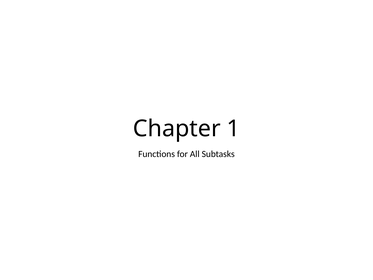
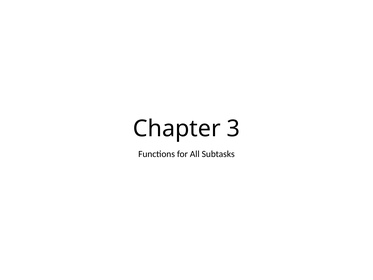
1: 1 -> 3 (233, 129)
